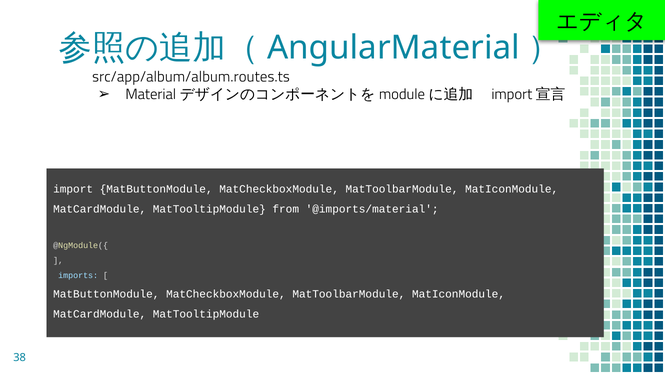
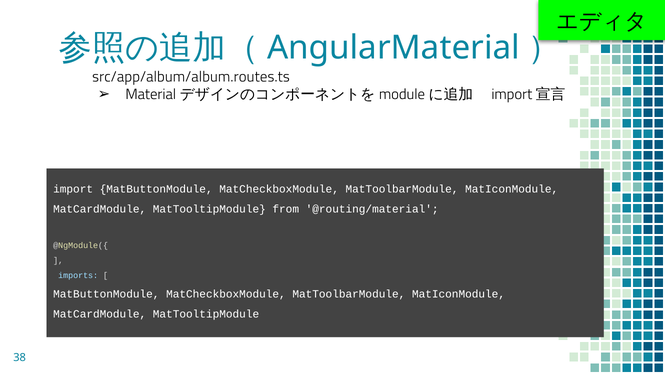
@imports/material: @imports/material -> @routing/material (372, 209)
